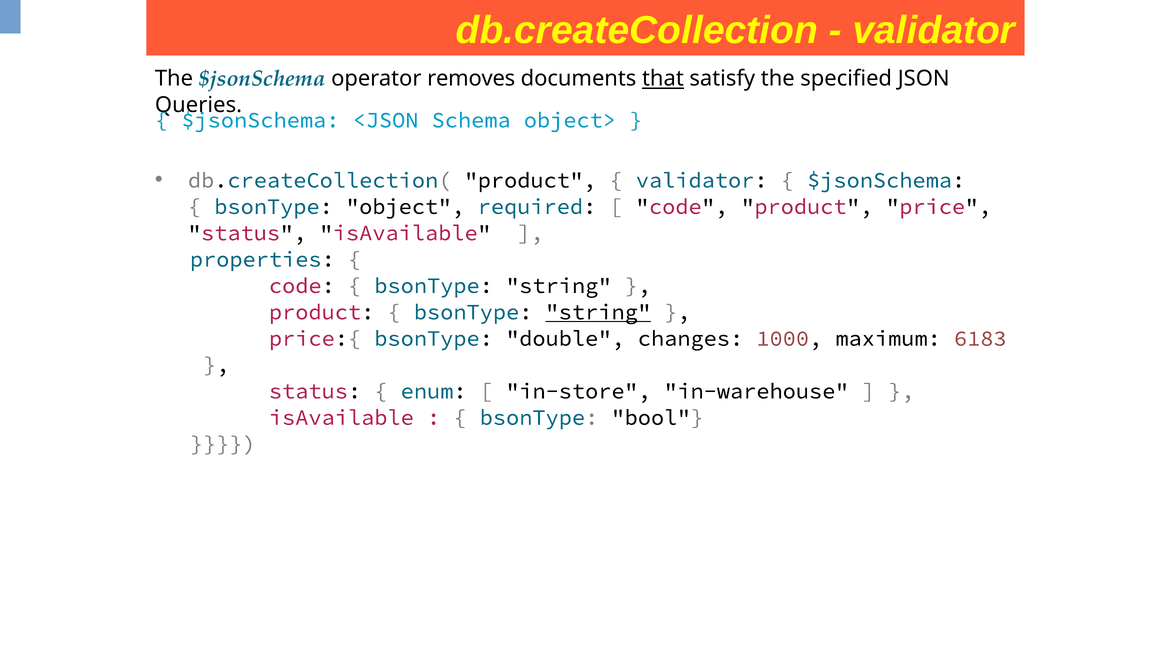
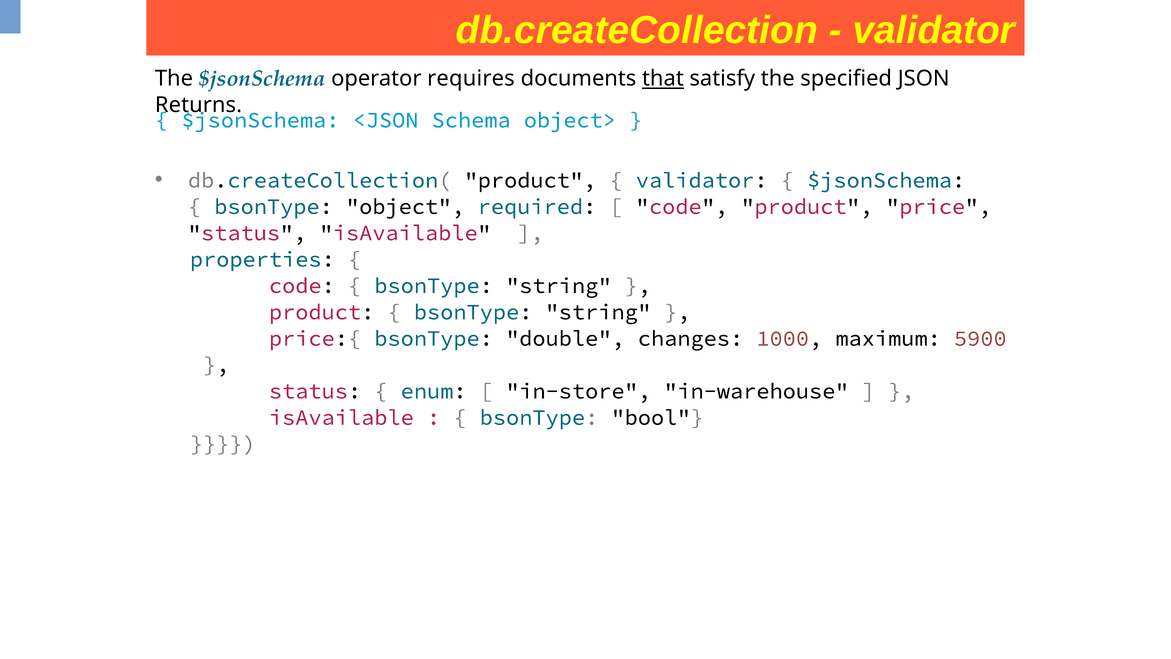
removes: removes -> requires (471, 79)
Queries: Queries -> Returns (199, 105)
string underline: present -> none (598, 312)
6183: 6183 -> 5900 (980, 338)
